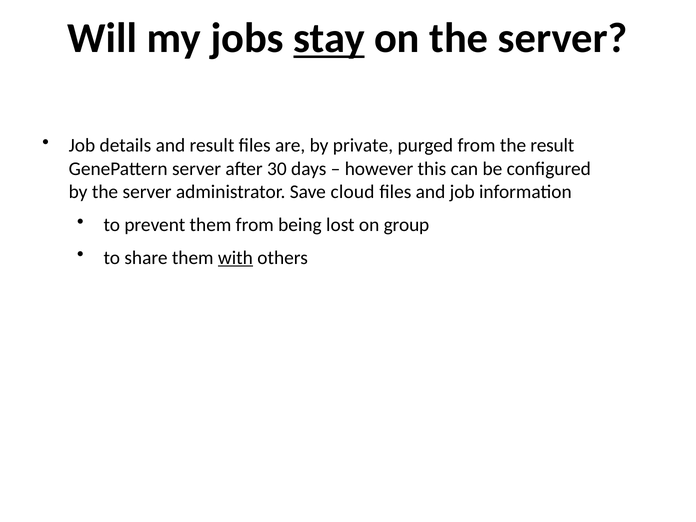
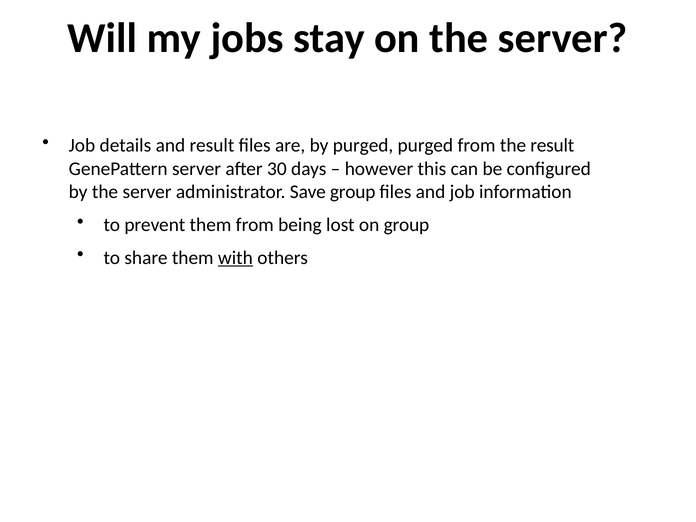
stay underline: present -> none (329, 38)
by private: private -> purged (363, 146)
Save cloud: cloud -> group (353, 192)
